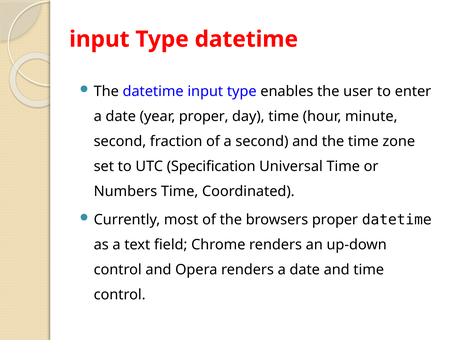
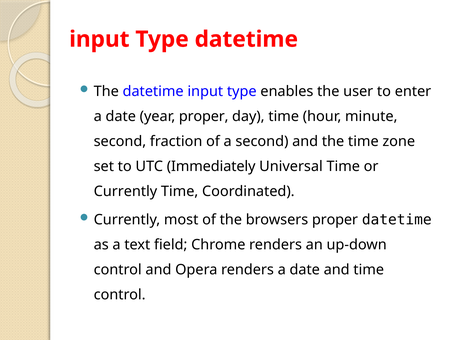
Specification: Specification -> Immediately (211, 166)
Numbers: Numbers -> Currently (125, 191)
